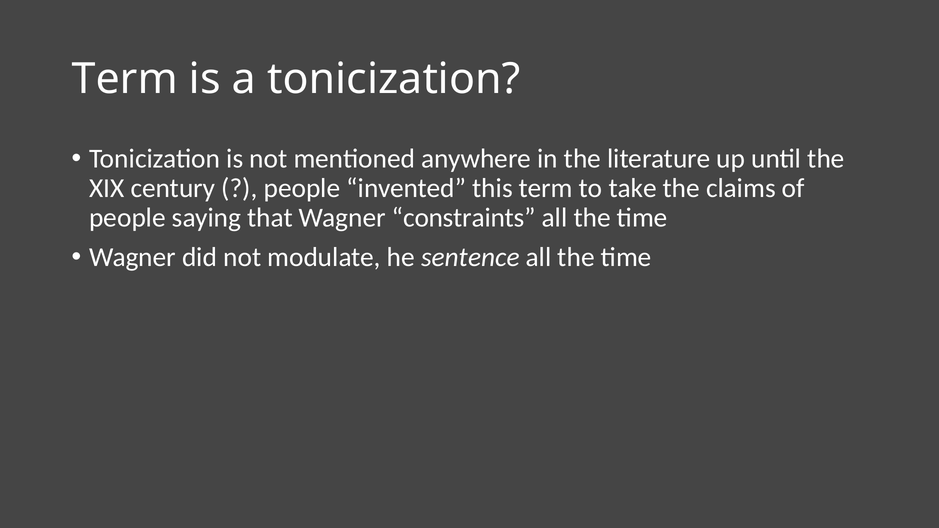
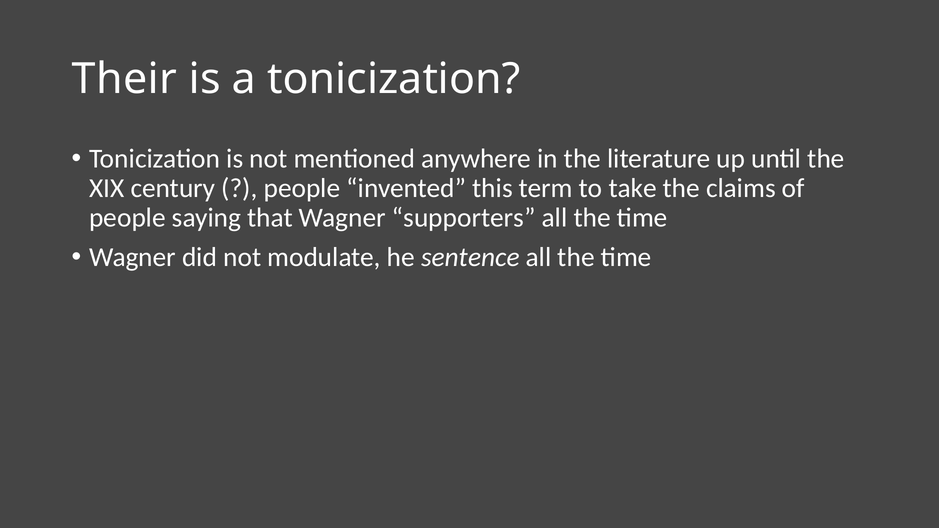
Term: Term -> Their (125, 79)
constraints: constraints -> supporters (464, 218)
